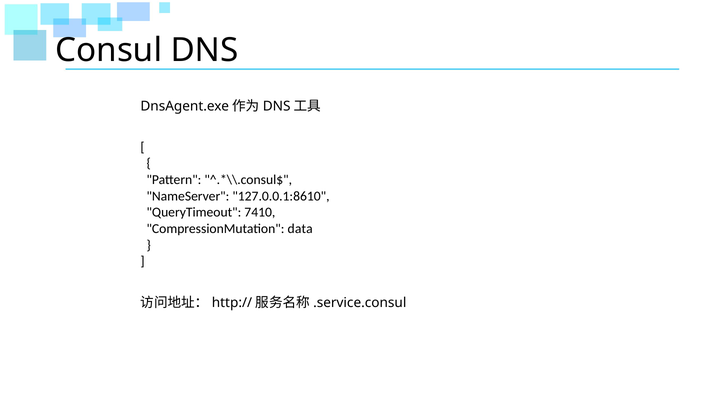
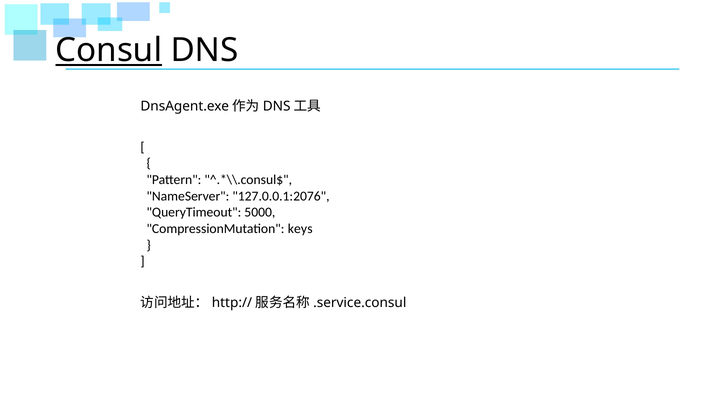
Consul underline: none -> present (109, 51)
127.0.0.1:8610: 127.0.0.1:8610 -> 127.0.0.1:2076 (281, 196)
7410: 7410 -> 5000 (260, 213)
data: data -> keys (300, 229)
